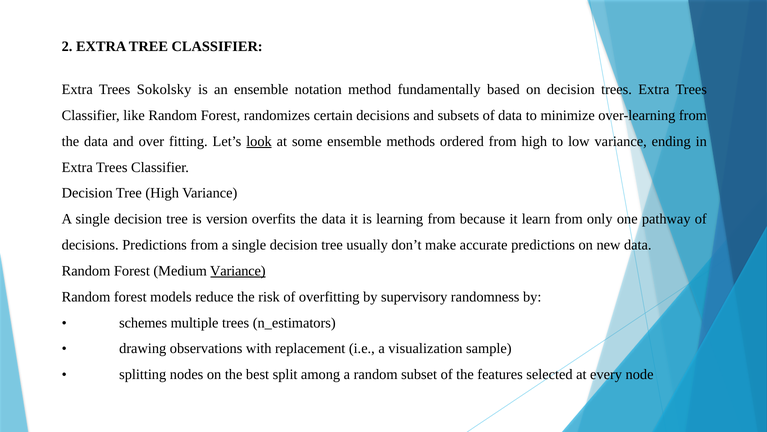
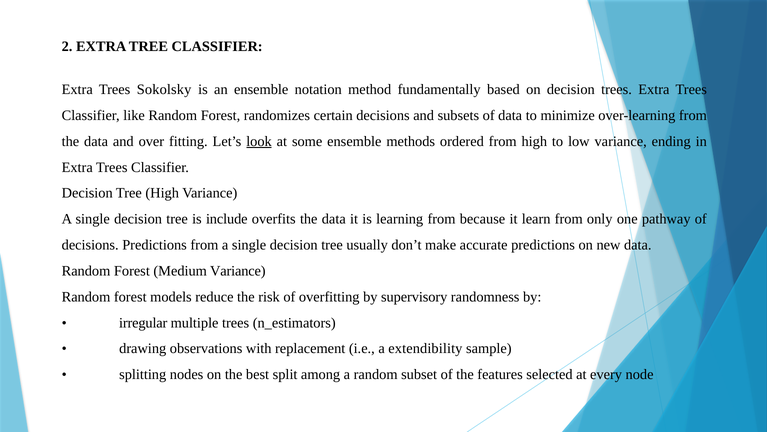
version: version -> include (227, 219)
Variance underline: present -> none (238, 271)
schemes: schemes -> irregular (143, 322)
visualization: visualization -> extendibility (425, 348)
